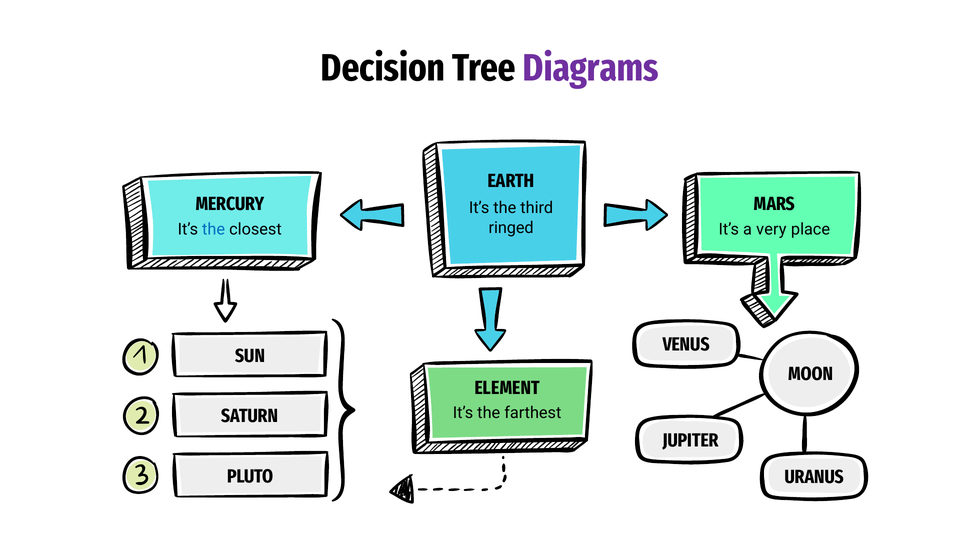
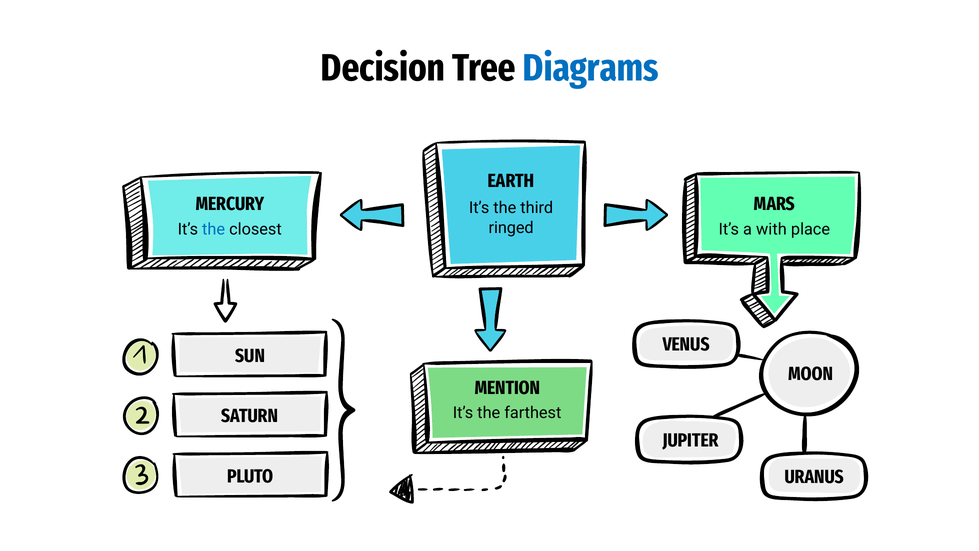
Diagrams colour: purple -> blue (591, 68)
very: very -> with (771, 229)
ELEMENT: ELEMENT -> MENTION (507, 388)
